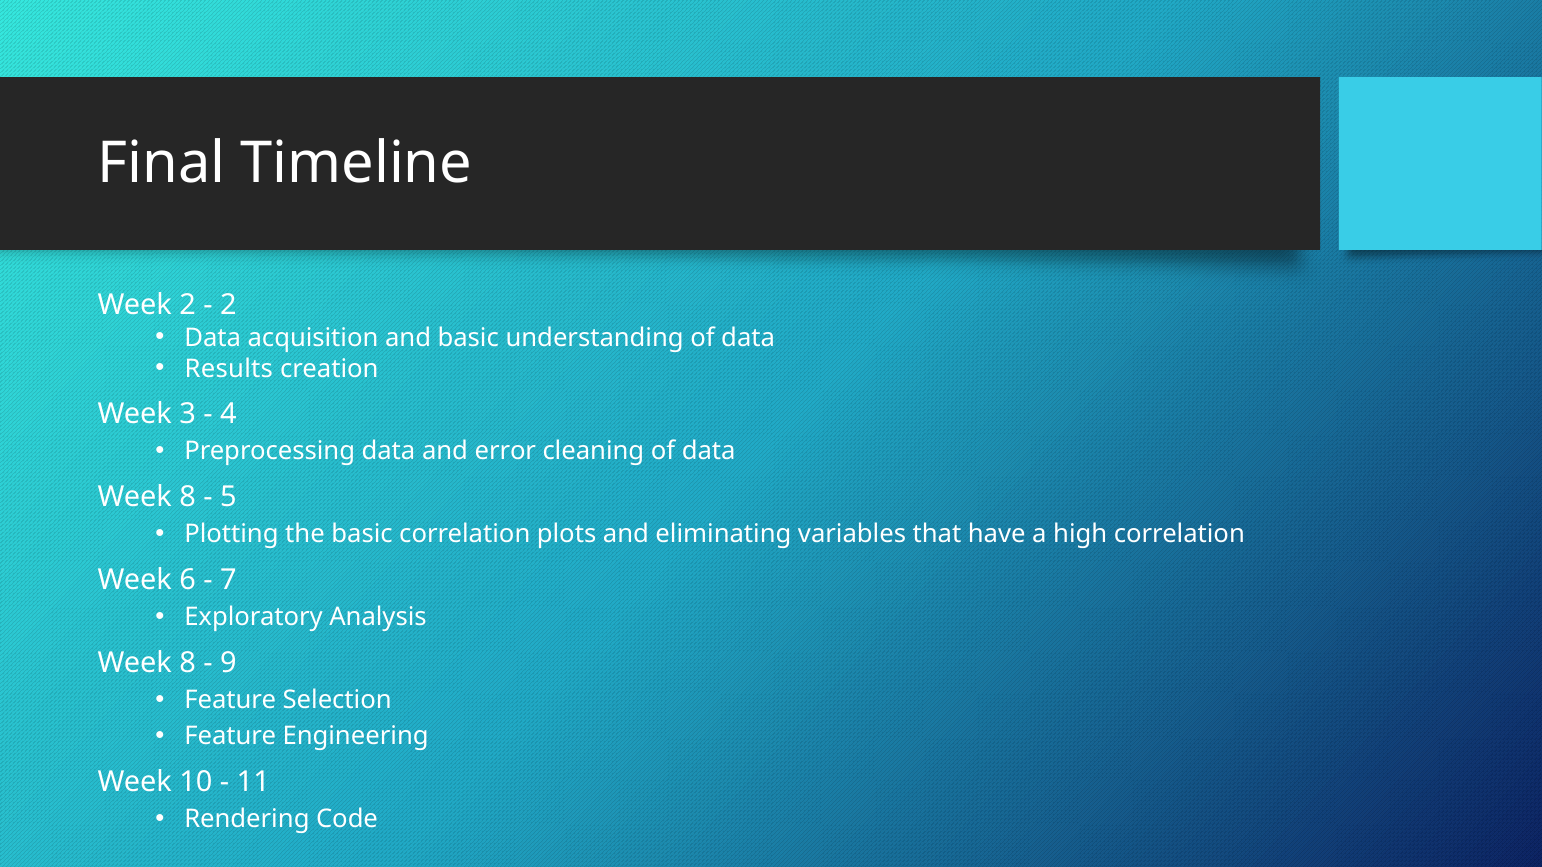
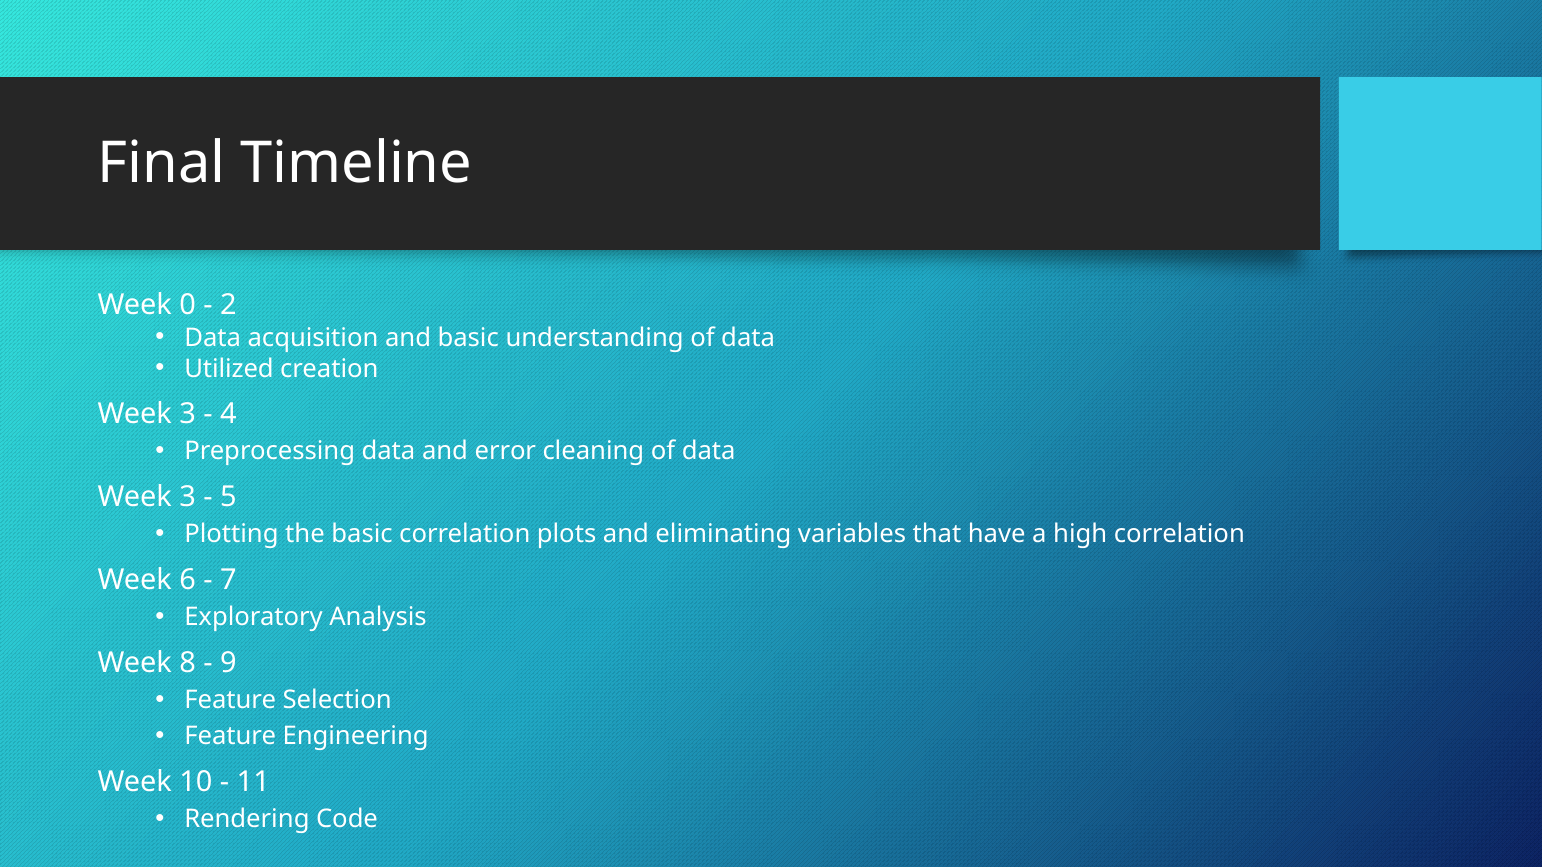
Week 2: 2 -> 0 (188, 306)
Results: Results -> Utilized (229, 369)
8: 8 -> 3 (188, 497)
